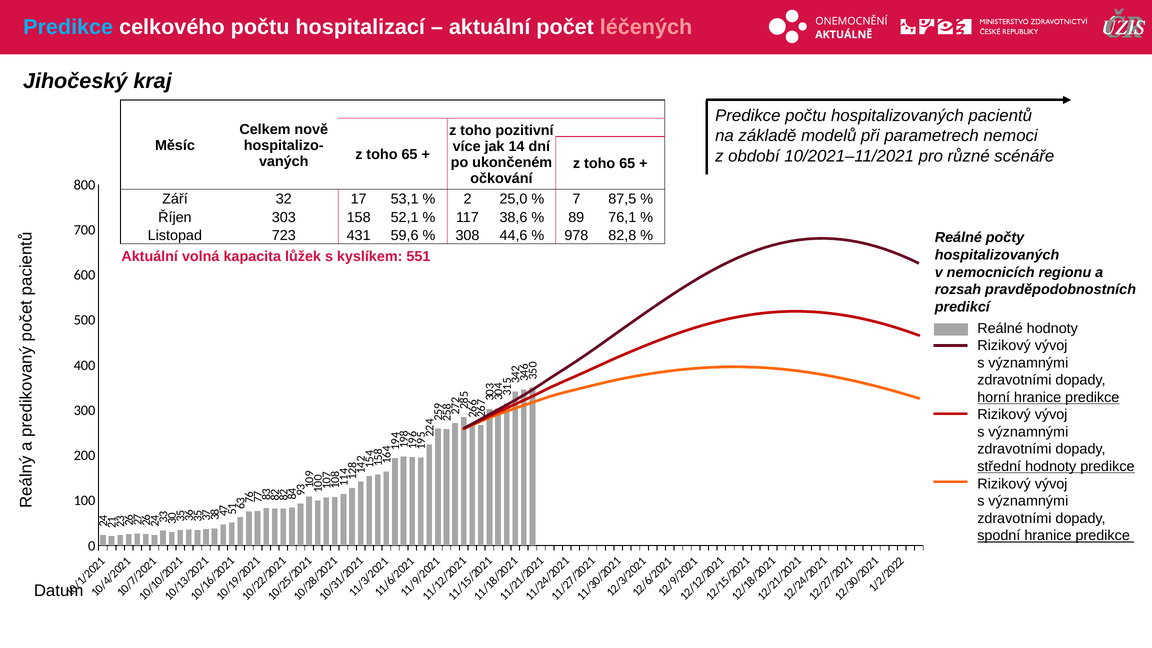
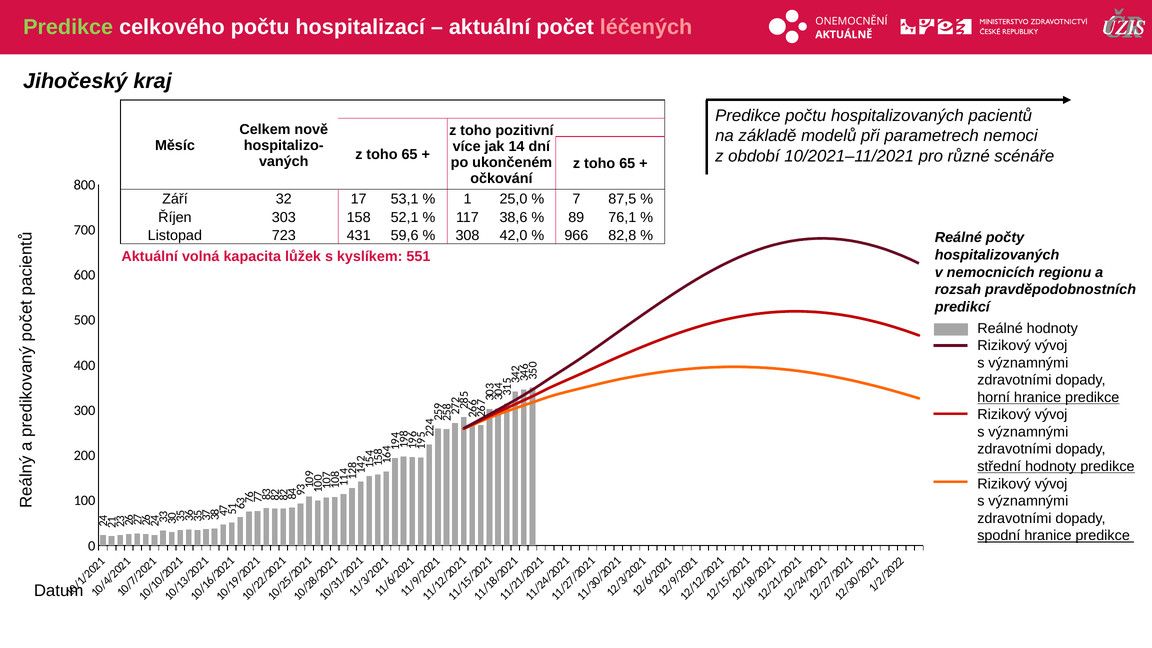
Predikce colour: light blue -> light green (68, 27)
2: 2 -> 1 (468, 199)
44,6: 44,6 -> 42,0 (513, 235)
978: 978 -> 966 (576, 235)
